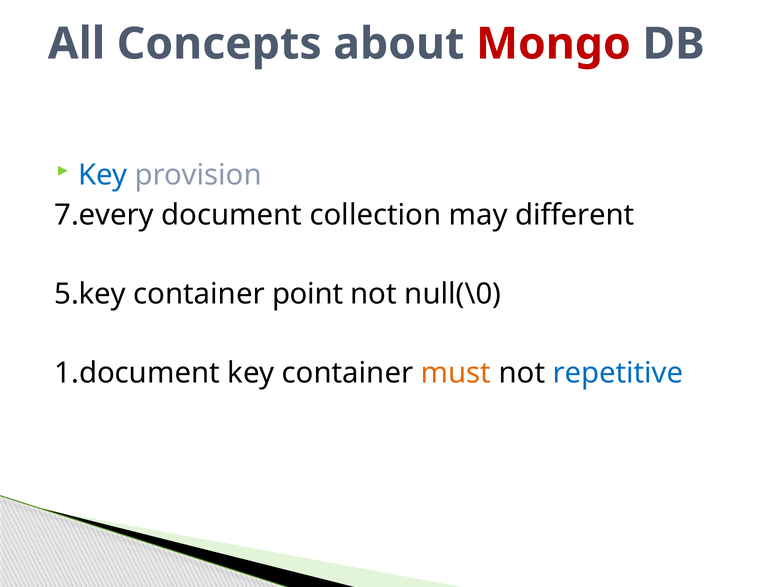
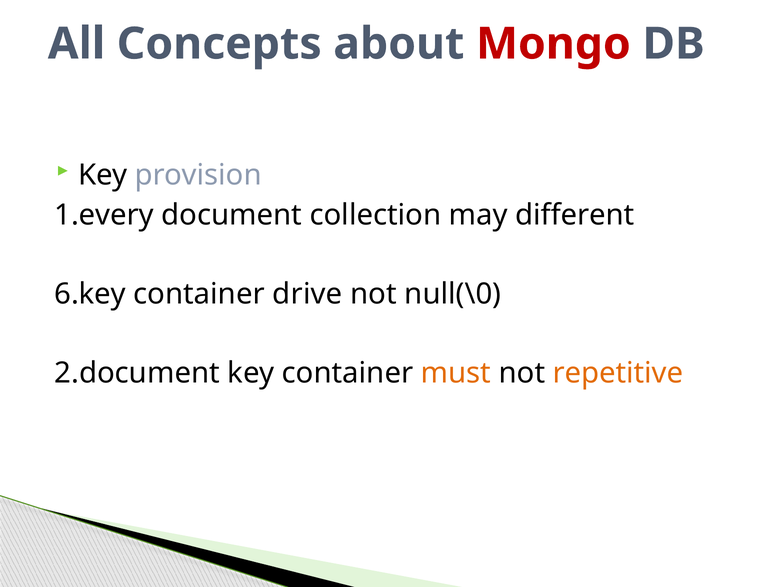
Key colour: blue -> black (103, 175)
7.every: 7.every -> 1.every (104, 215)
5.key: 5.key -> 6.key (90, 294)
point: point -> drive (307, 294)
1.document: 1.document -> 2.document (137, 373)
repetitive colour: blue -> orange (618, 373)
